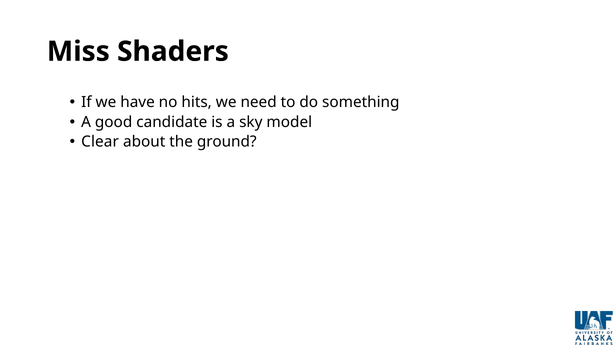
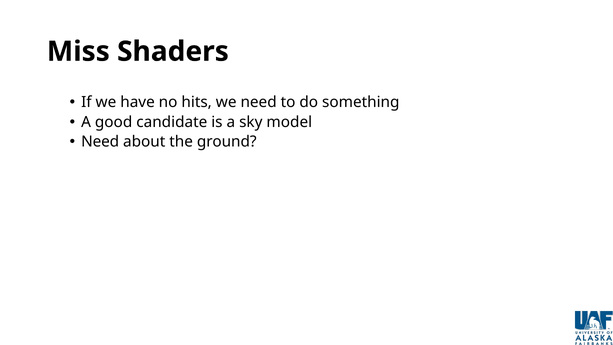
Clear: Clear -> Need (100, 142)
